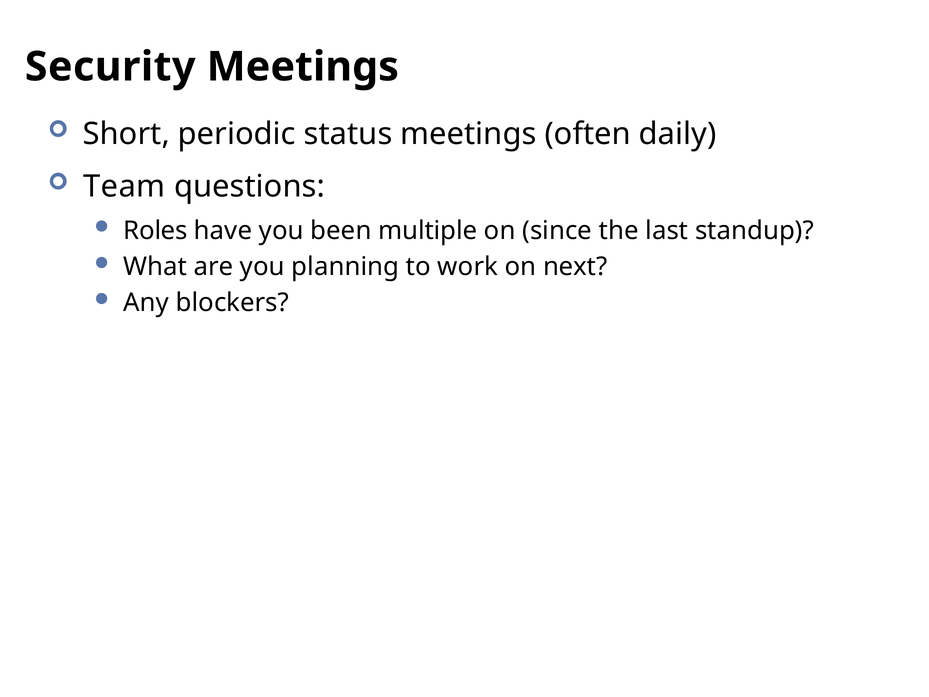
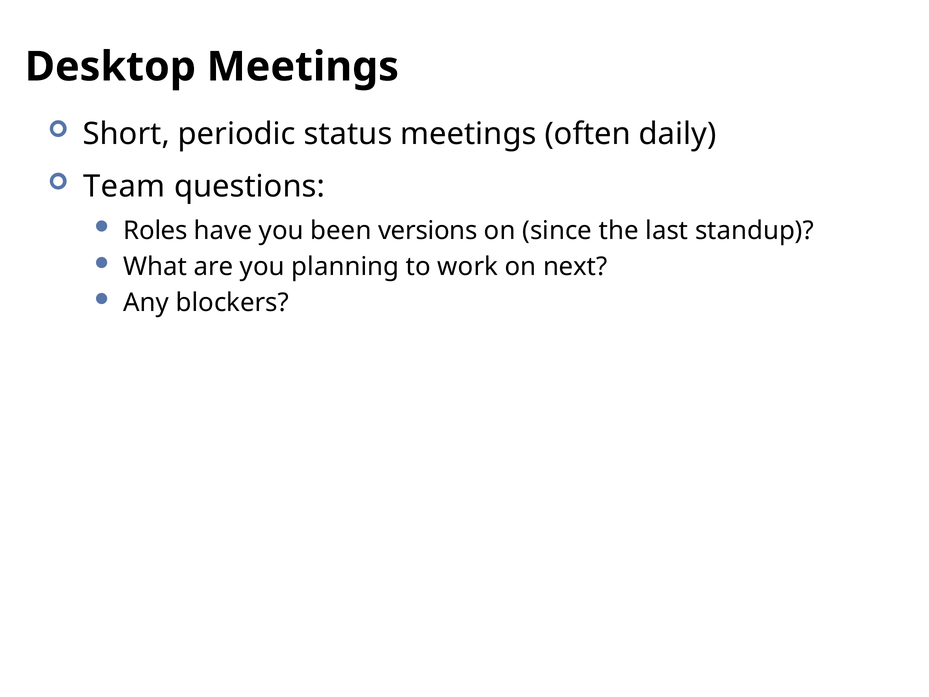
Security: Security -> Desktop (110, 67)
multiple: multiple -> versions (428, 230)
